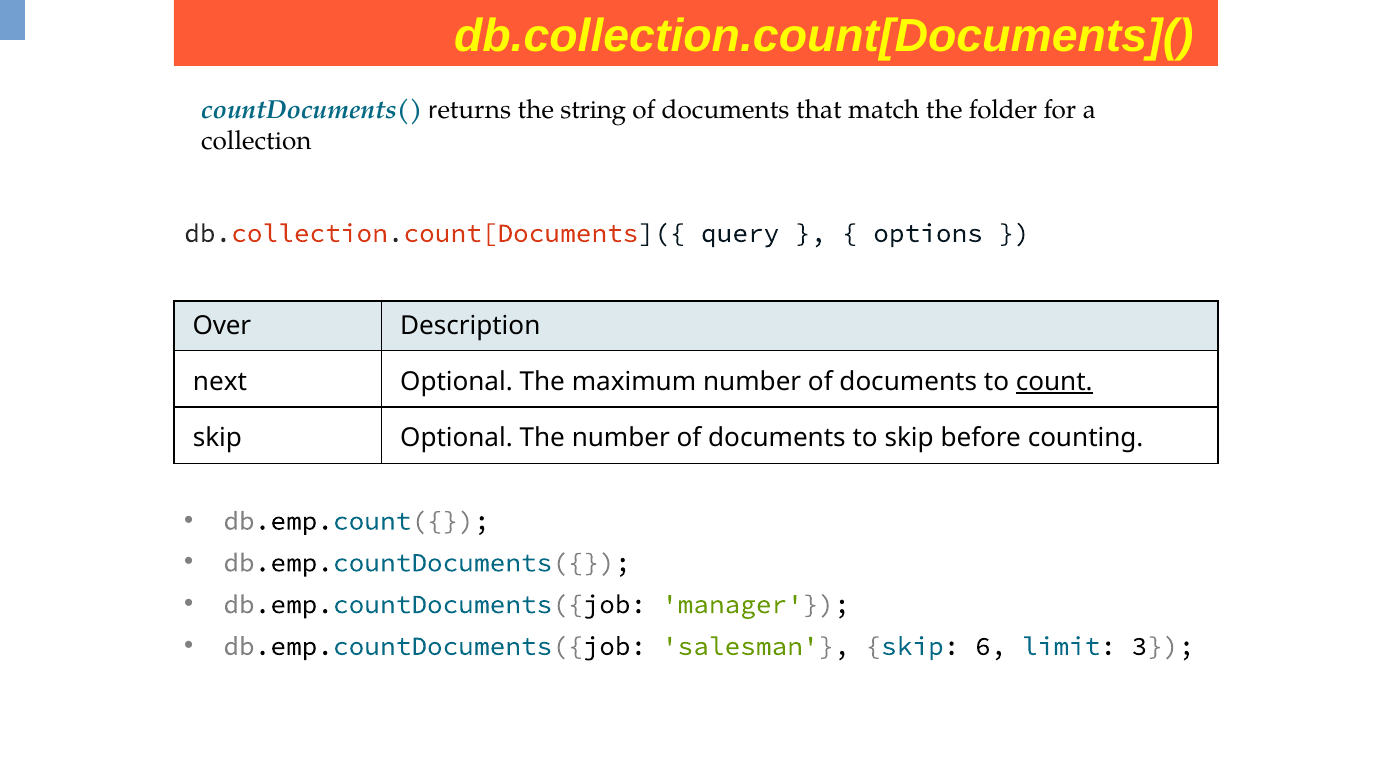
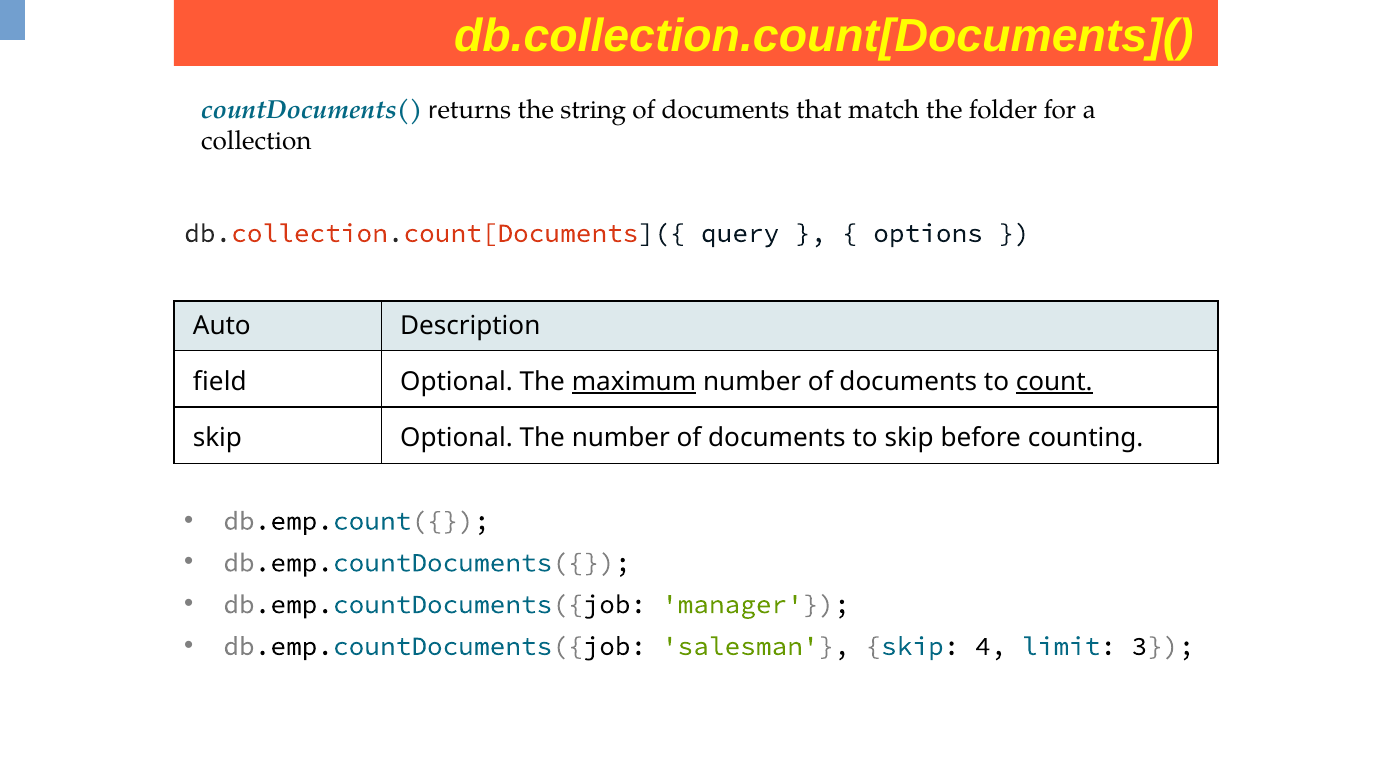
Over: Over -> Auto (222, 325)
next: next -> field (220, 382)
maximum underline: none -> present (634, 382)
6: 6 -> 4 (991, 646)
